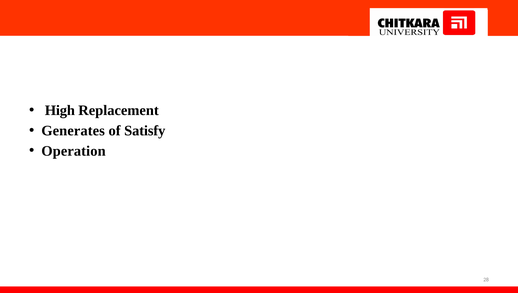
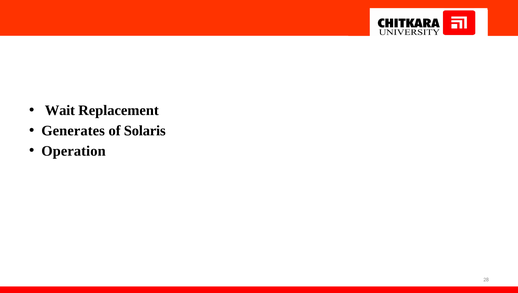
High: High -> Wait (60, 111)
Satisfy: Satisfy -> Solaris (145, 131)
